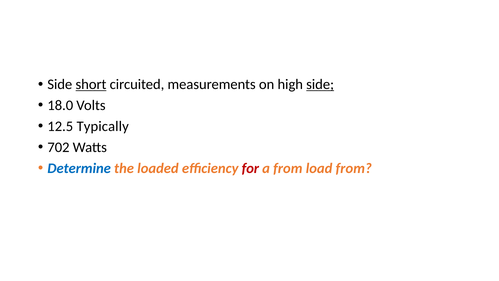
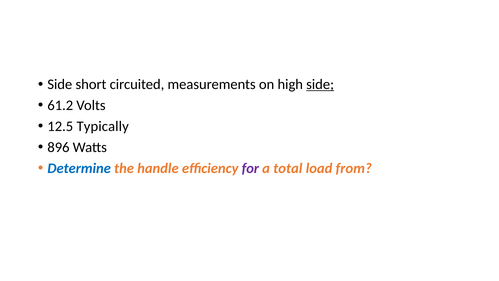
short underline: present -> none (91, 84)
18.0: 18.0 -> 61.2 (60, 105)
702: 702 -> 896 (58, 147)
loaded: loaded -> handle (158, 168)
for colour: red -> purple (250, 168)
a from: from -> total (288, 168)
